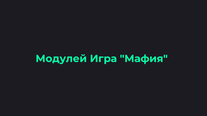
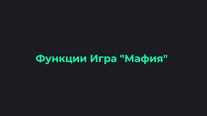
Модулей: Модулей -> Функции (61, 59)
